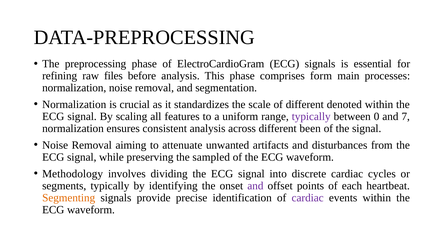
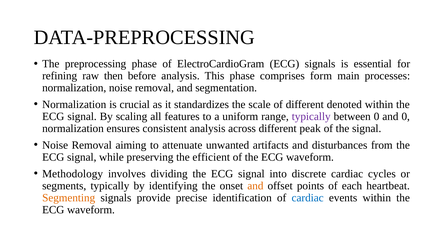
files: files -> then (113, 76)
and 7: 7 -> 0 (406, 116)
been: been -> peak (310, 128)
sampled: sampled -> efficient (211, 157)
and colour: purple -> orange (255, 185)
cardiac colour: purple -> blue (308, 197)
